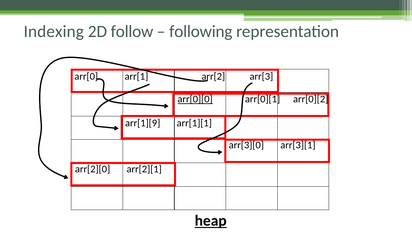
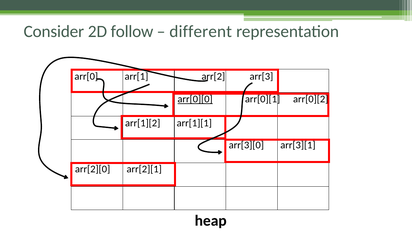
Indexing: Indexing -> Consider (54, 32)
following: following -> different (201, 32)
arr[1][9: arr[1][9 -> arr[1][2 (143, 123)
heap underline: present -> none (211, 221)
